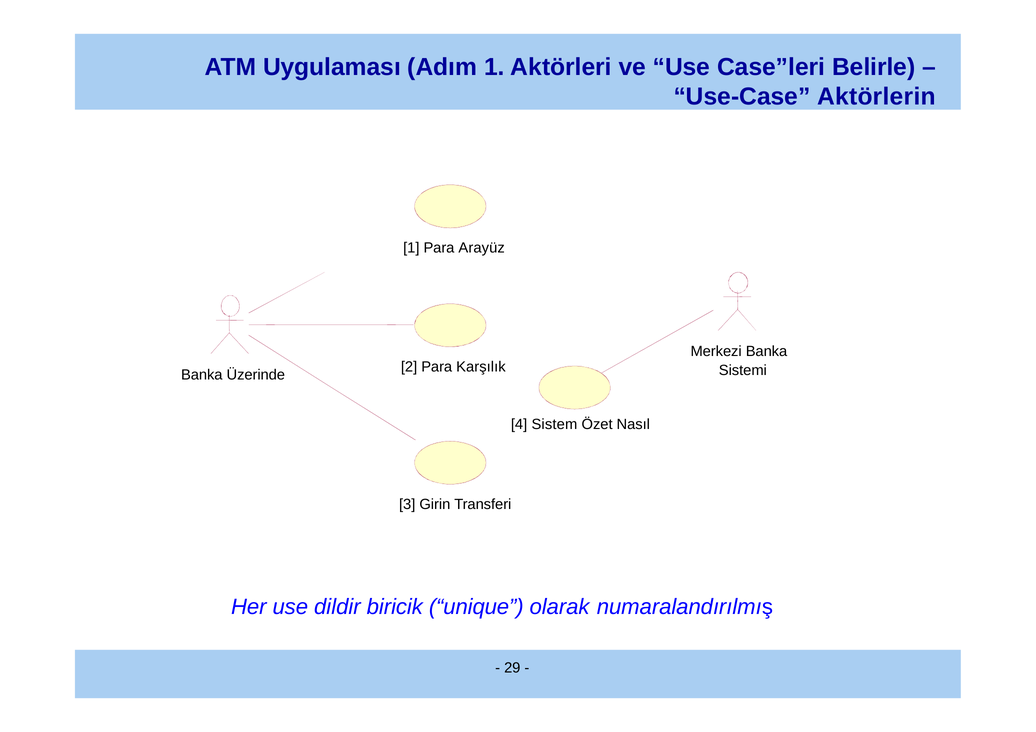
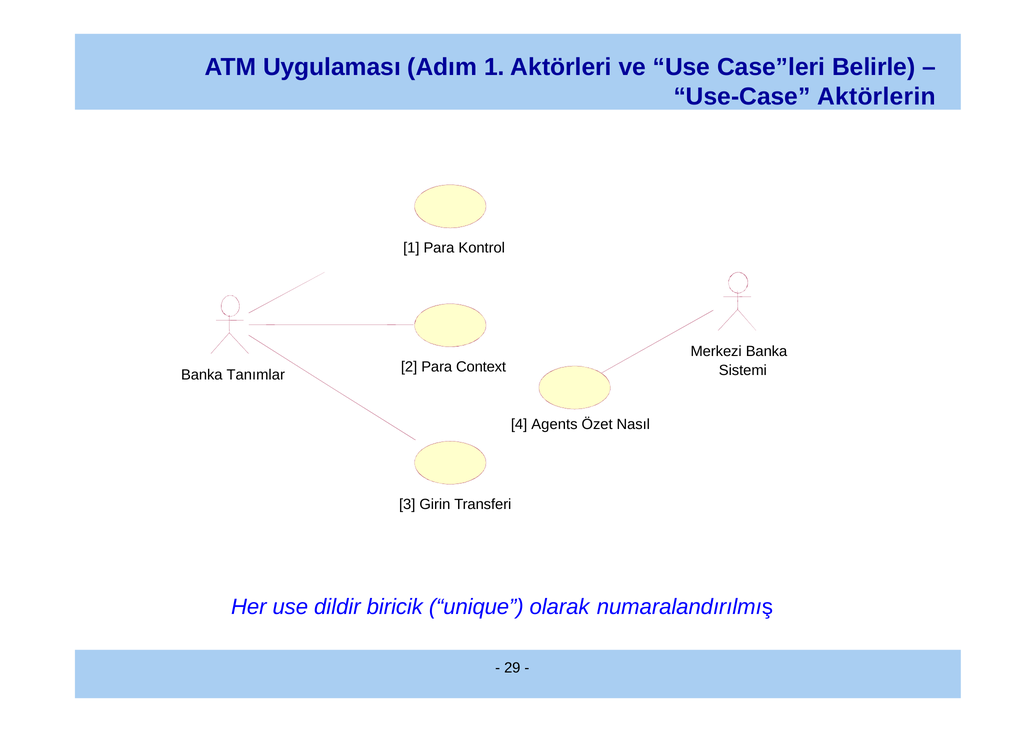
Arayüz: Arayüz -> Kontrol (482, 248)
Karşılık: Karşılık -> Context (481, 367)
Üzerinde: Üzerinde -> Tanımlar (256, 375)
Sistem: Sistem -> Agents (554, 424)
